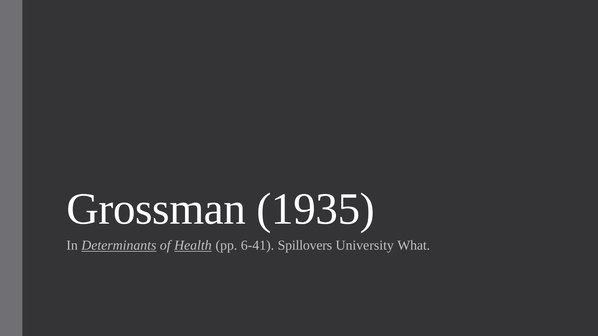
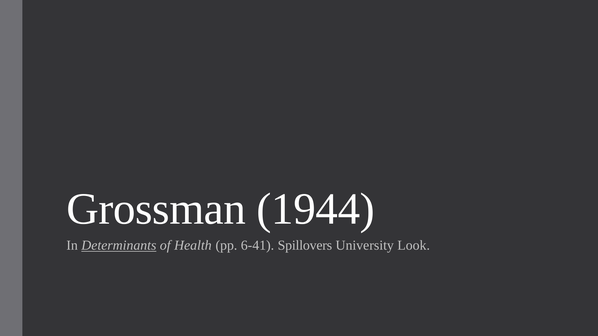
1935: 1935 -> 1944 (316, 209)
Health underline: present -> none (193, 246)
What: What -> Look (414, 246)
